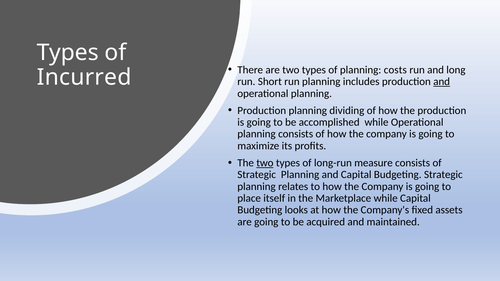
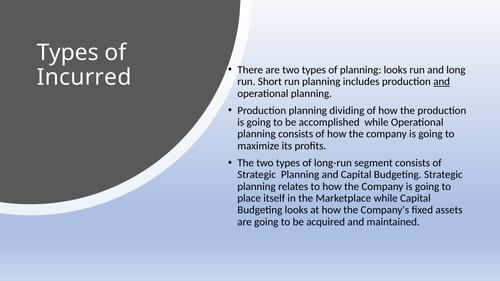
planning costs: costs -> looks (395, 70)
two underline: present -> none (265, 163)
measure: measure -> segment (373, 163)
